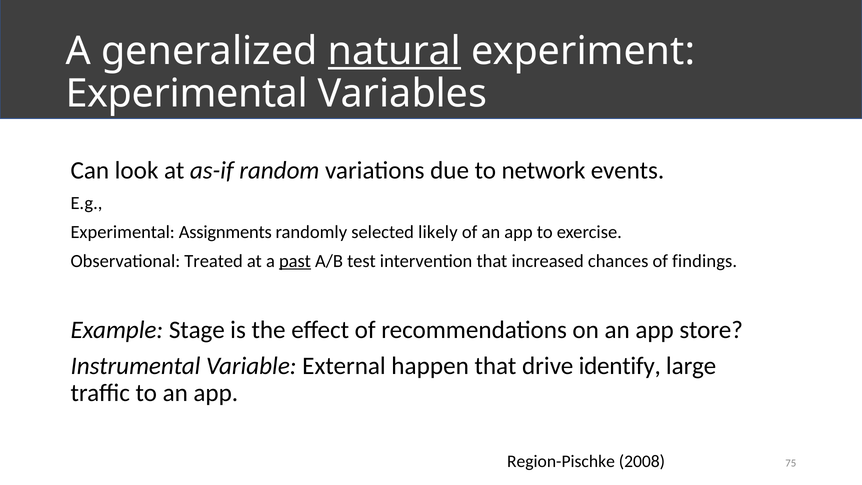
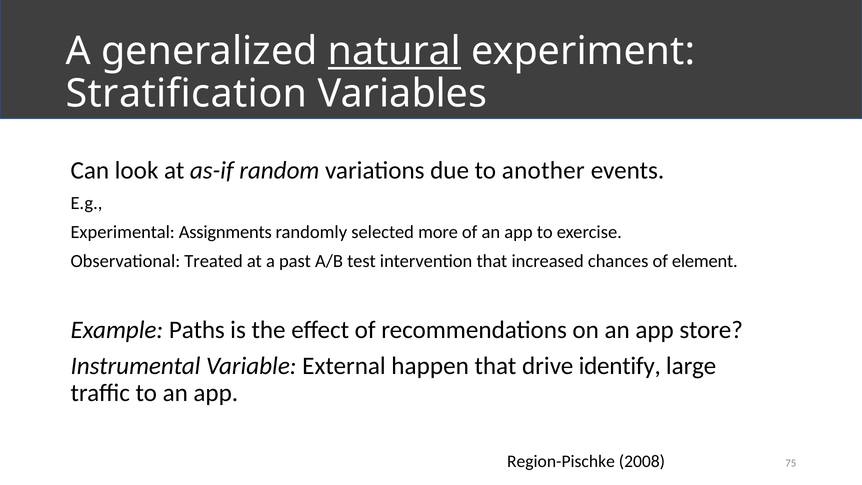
Experimental: Experimental -> Stratification (186, 94)
network: network -> another (543, 170)
likely: likely -> more (438, 232)
past underline: present -> none (295, 261)
findings: findings -> element (705, 261)
Stage: Stage -> Paths (197, 330)
